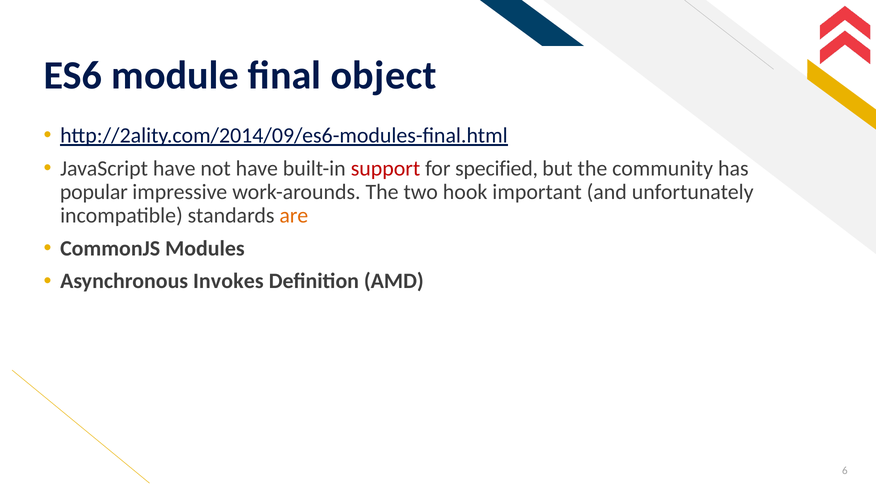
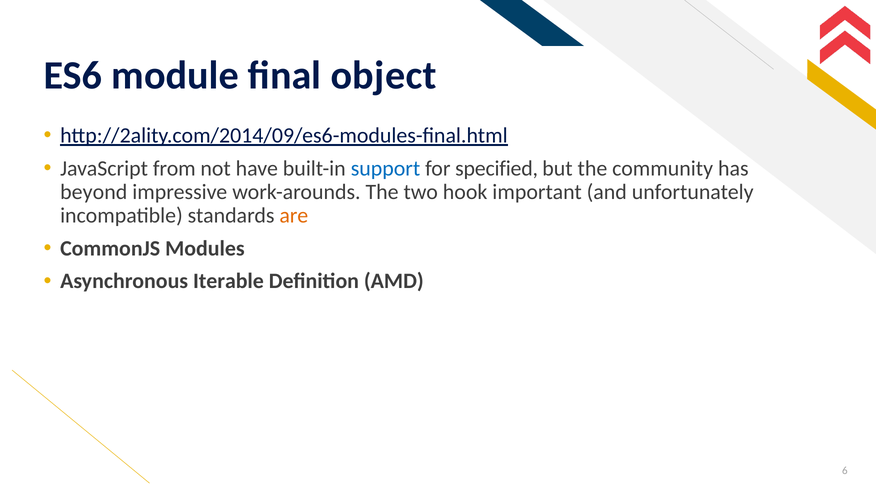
JavaScript have: have -> from (174, 168)
support colour: red -> blue (385, 168)
popular: popular -> beyond (94, 192)
Invokes: Invokes -> Iterable (228, 281)
